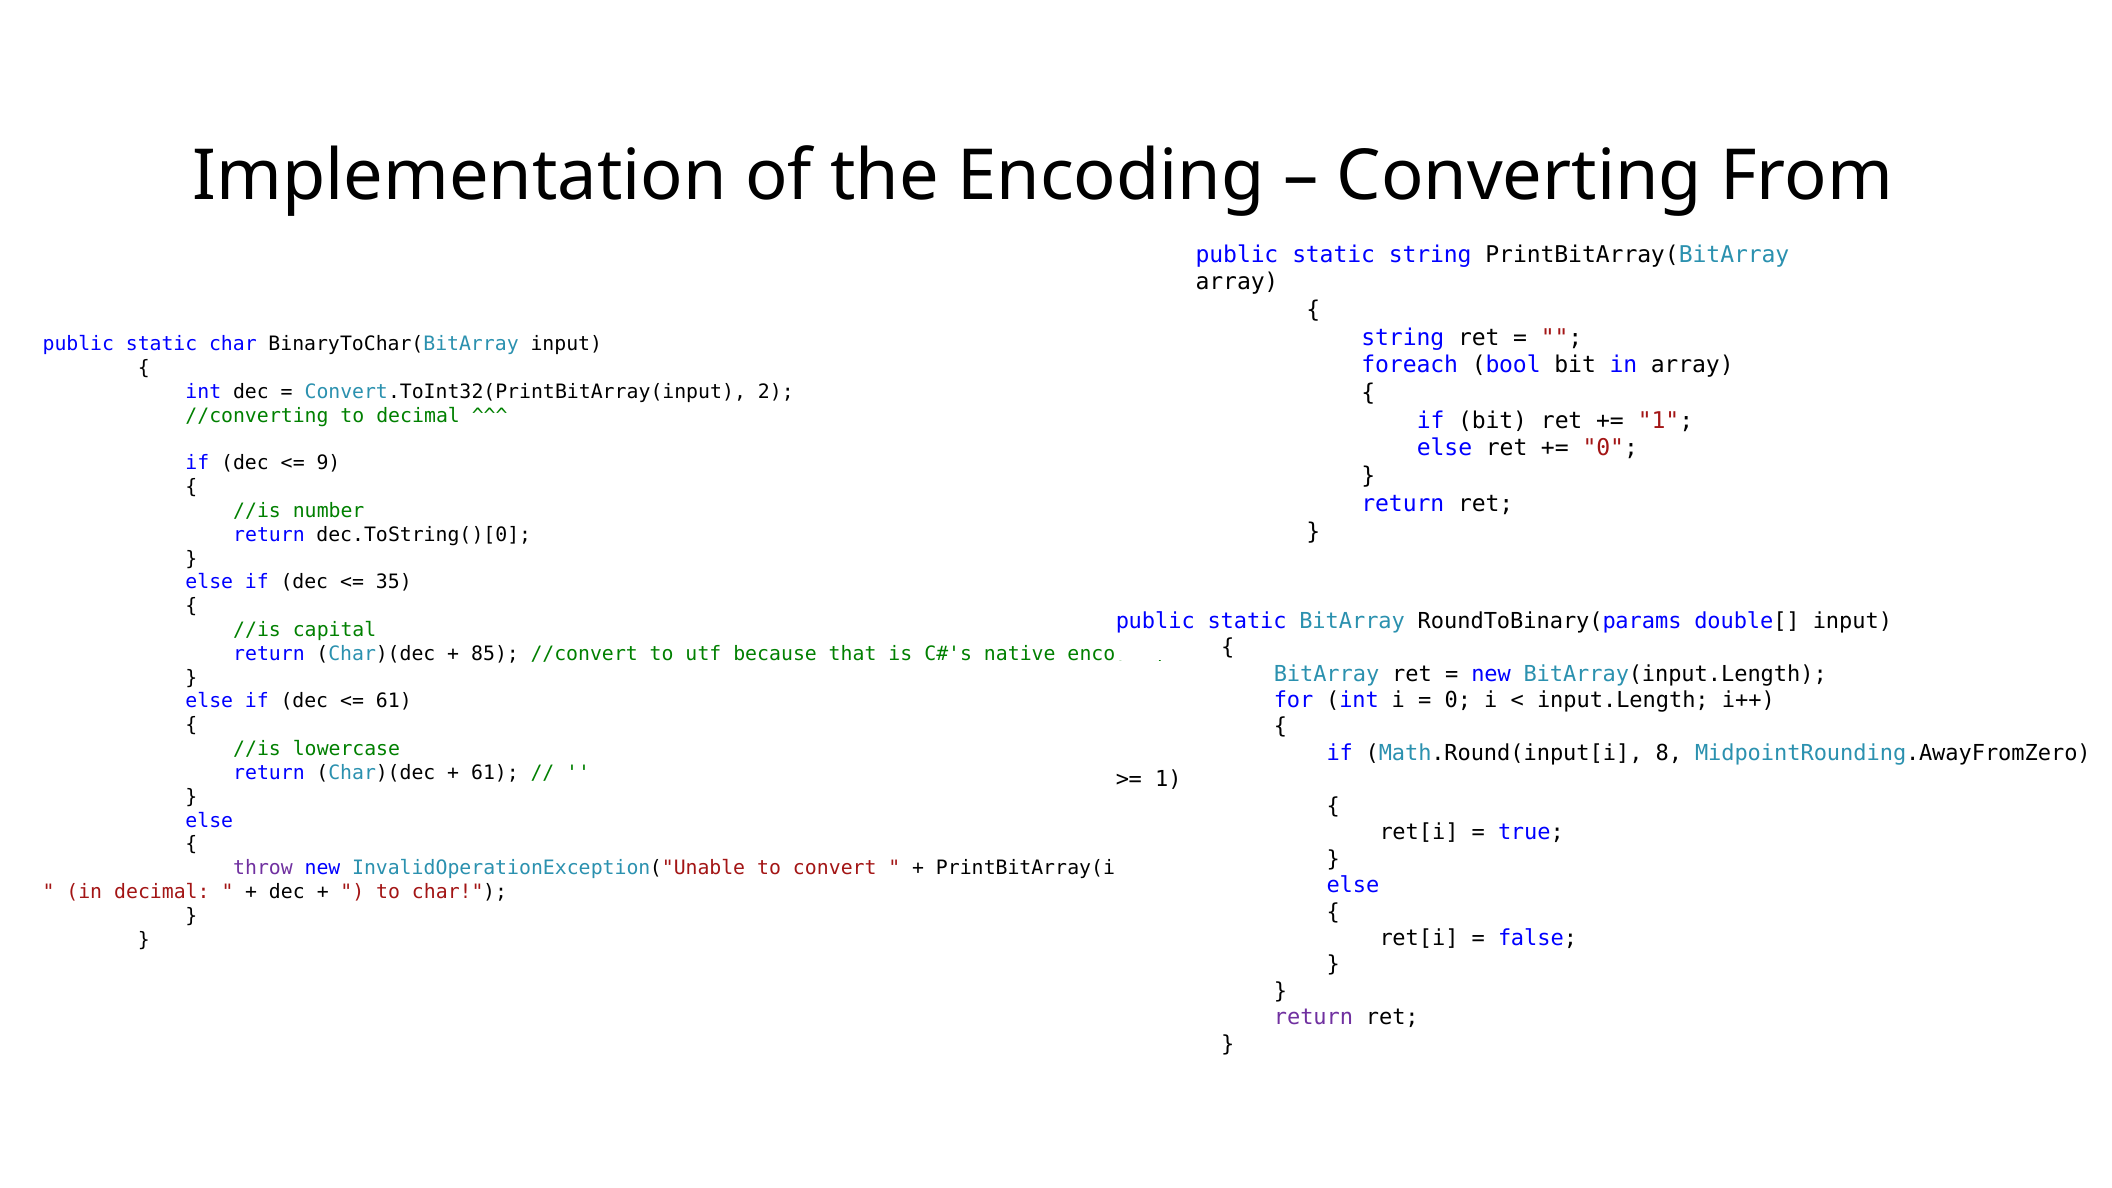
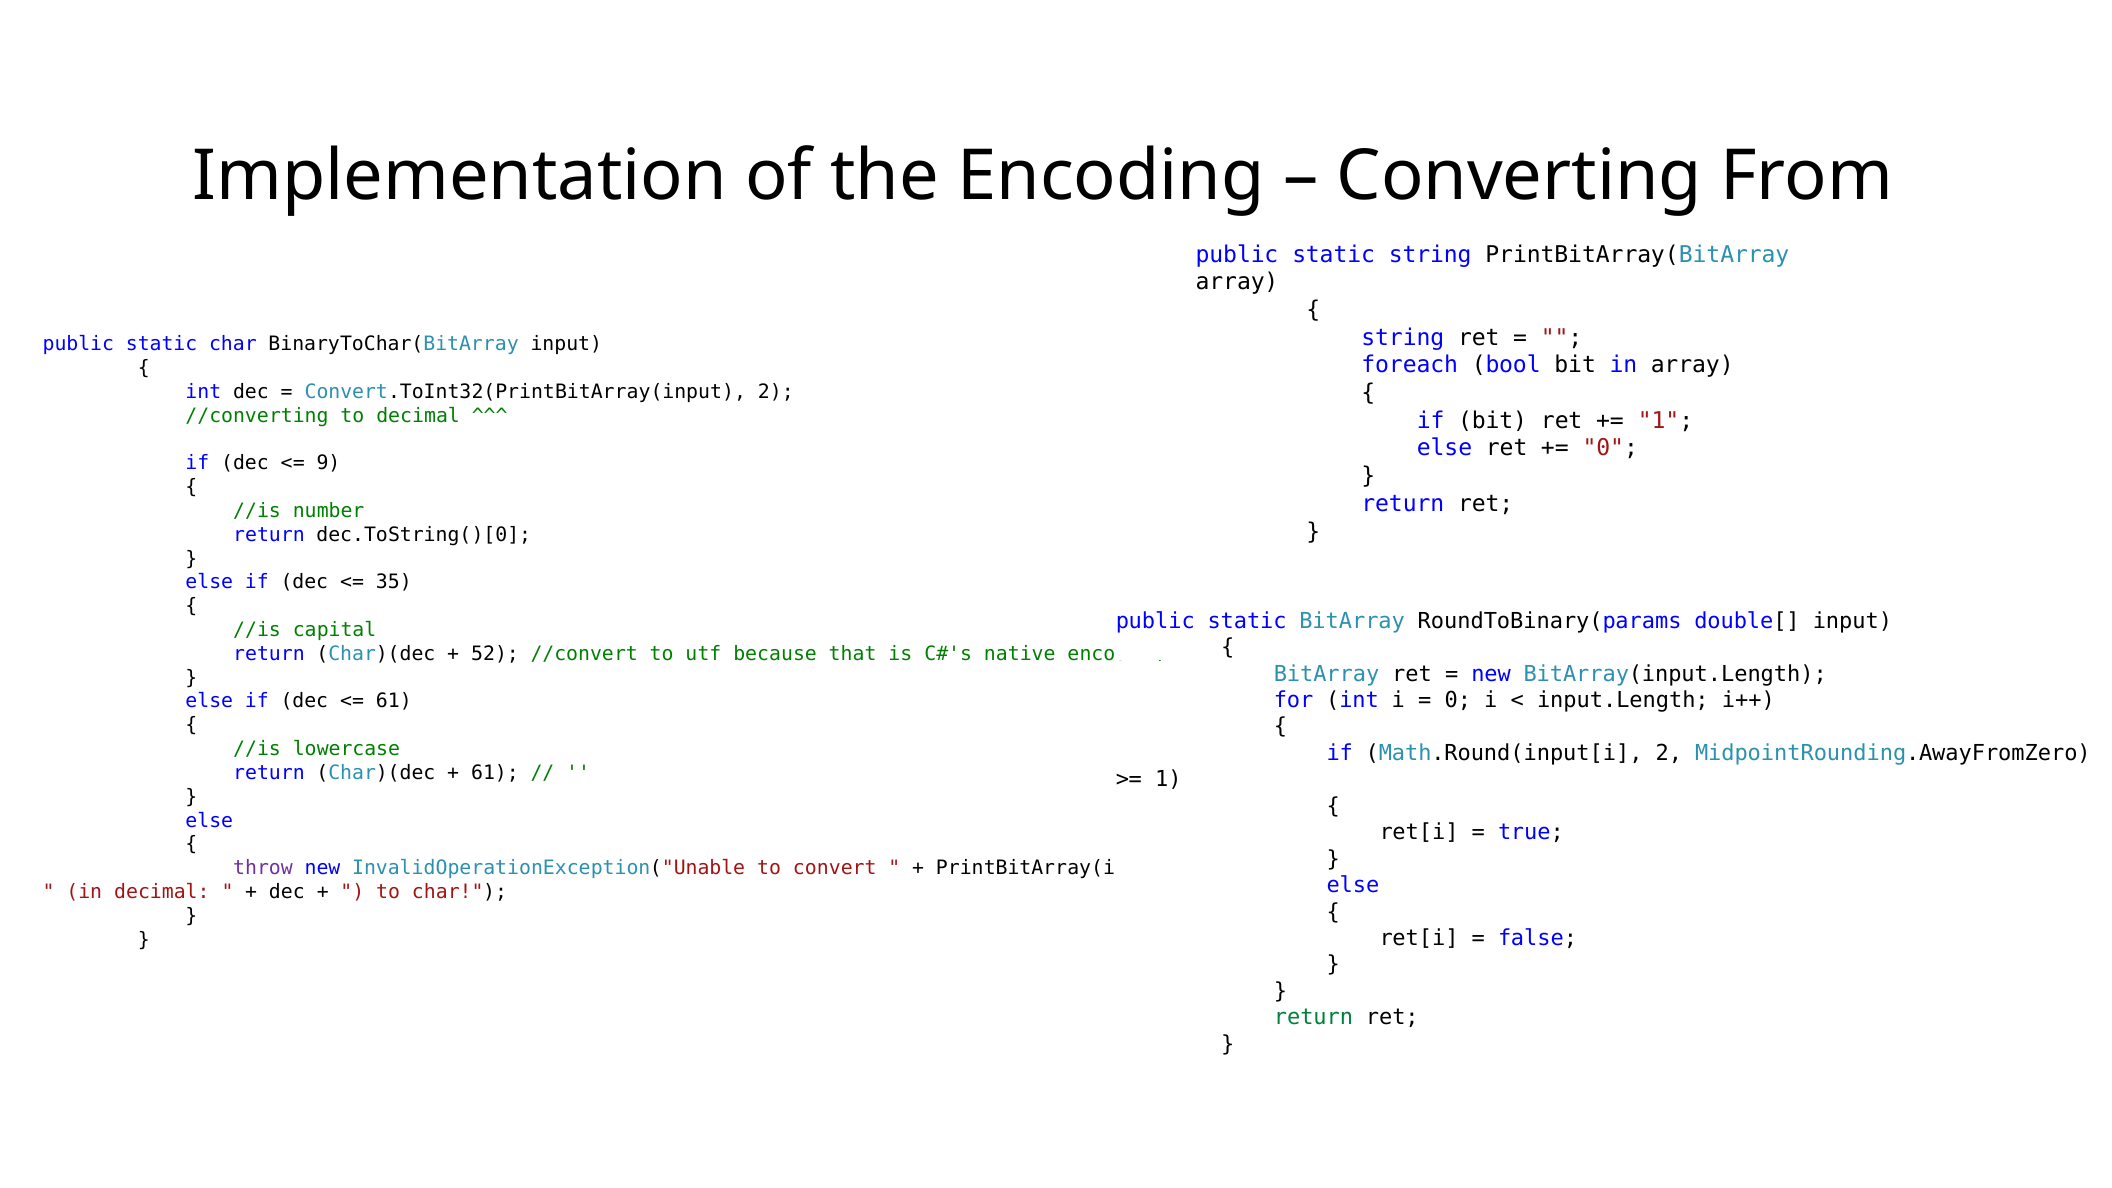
85: 85 -> 52 (495, 654)
Math.Round(input[i 8: 8 -> 2 (1669, 753)
return colour: purple -> green (1313, 1018)
